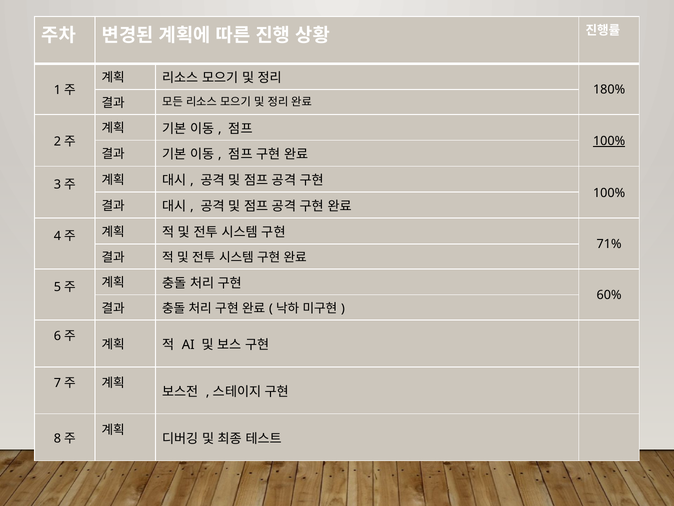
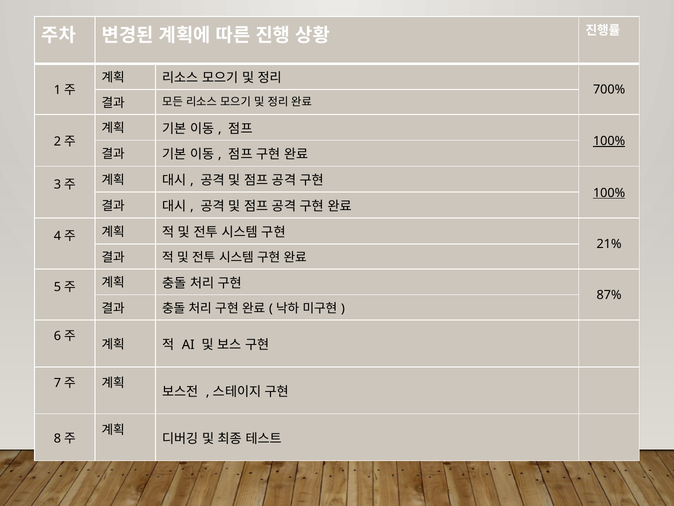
180%: 180% -> 700% (609, 90)
100% underline: none -> present (609, 193)
71%: 71% -> 21% (609, 244)
60%: 60% -> 87% (609, 295)
